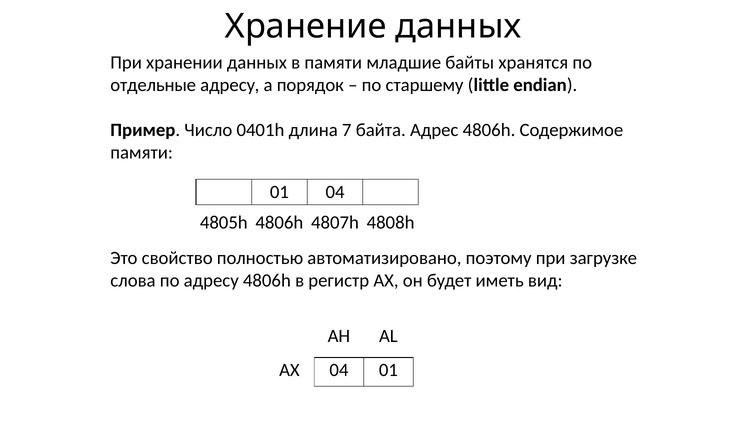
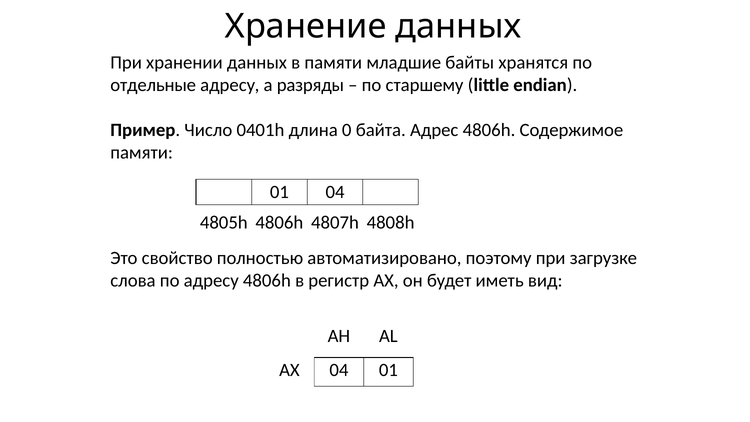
порядок: порядок -> разряды (310, 85)
7: 7 -> 0 (347, 130)
